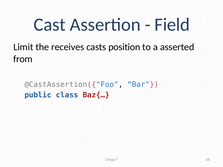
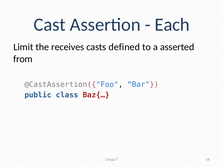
Field: Field -> Each (172, 25)
position: position -> defined (124, 47)
